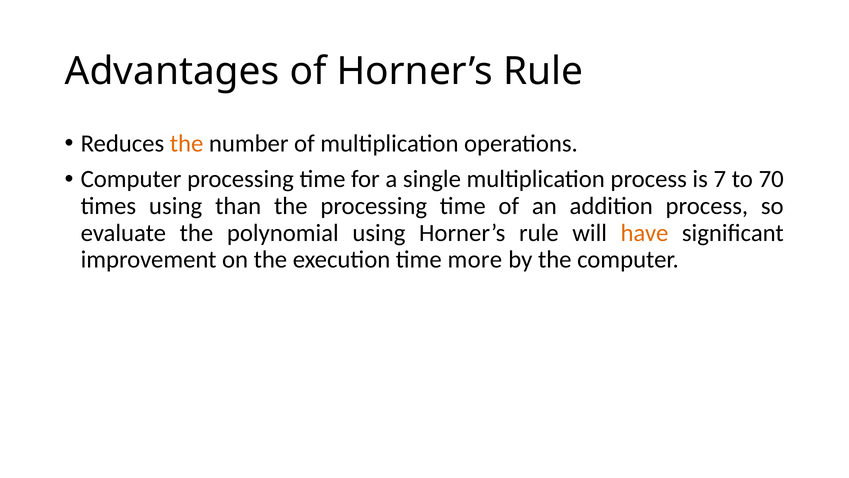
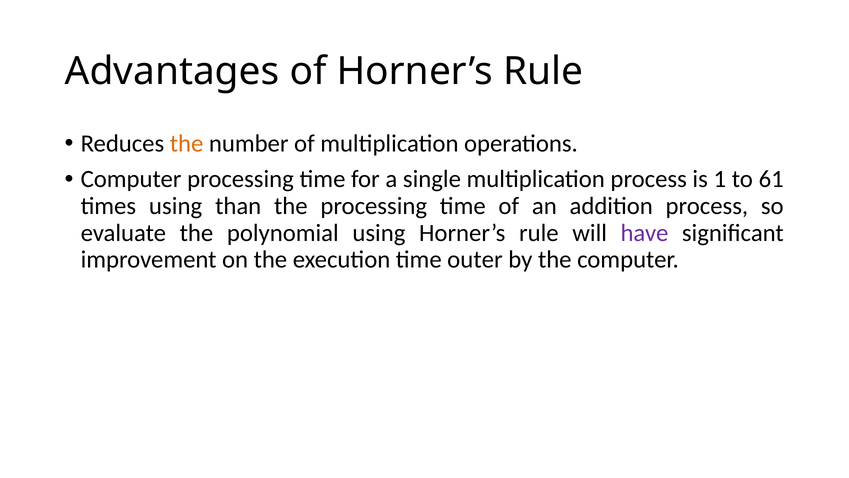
7: 7 -> 1 (720, 179)
70: 70 -> 61 (771, 179)
have colour: orange -> purple (645, 233)
more: more -> outer (475, 259)
